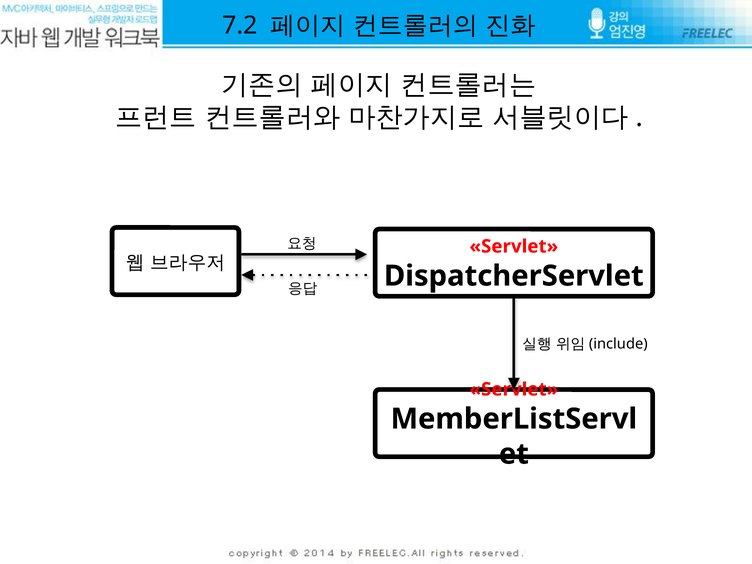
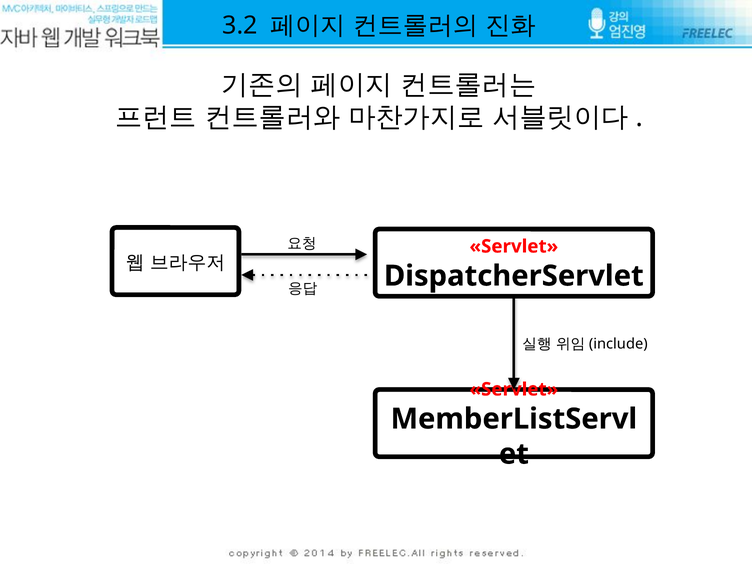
7.2: 7.2 -> 3.2 (240, 26)
